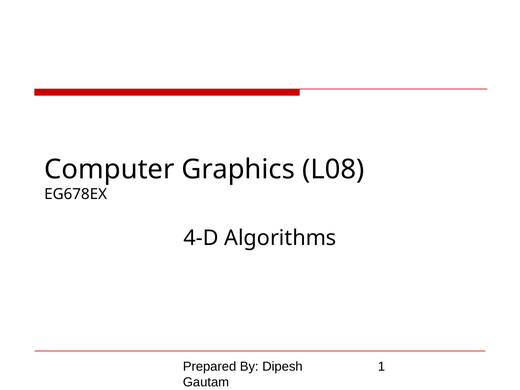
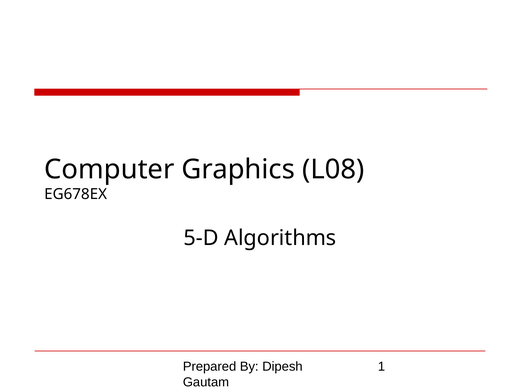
4-D: 4-D -> 5-D (201, 238)
